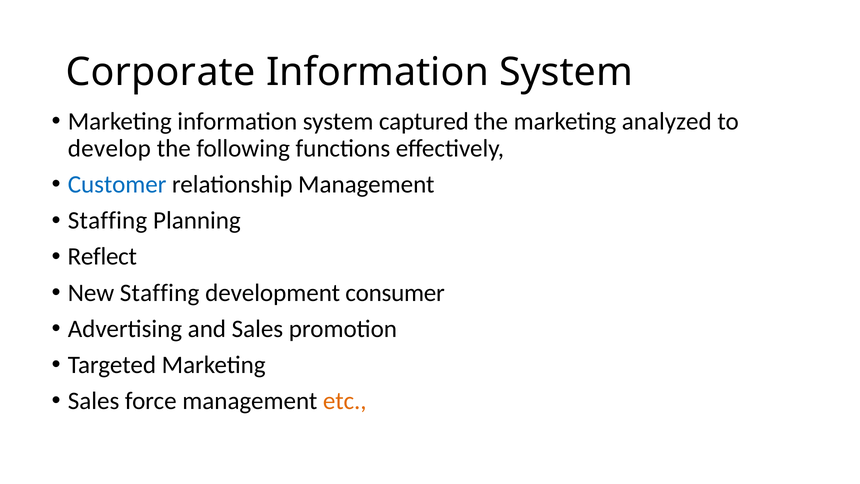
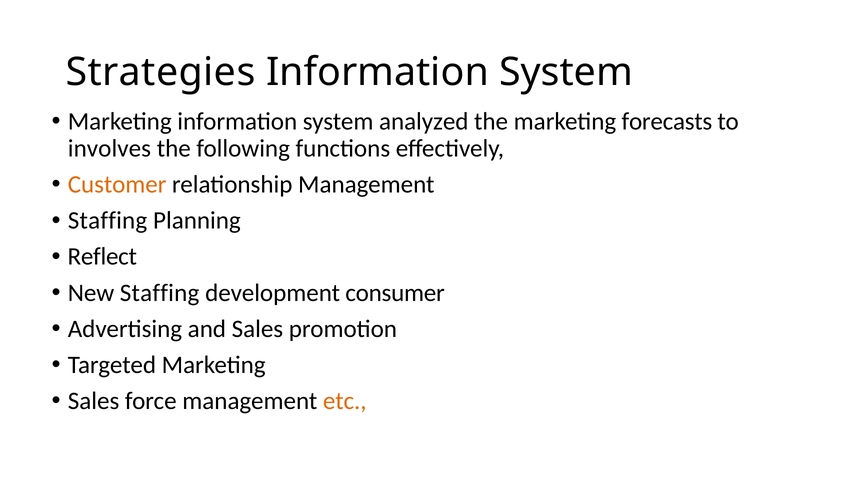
Corporate: Corporate -> Strategies (161, 72)
captured: captured -> analyzed (424, 122)
analyzed: analyzed -> forecasts (667, 122)
develop: develop -> involves (109, 149)
Customer colour: blue -> orange (117, 185)
